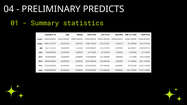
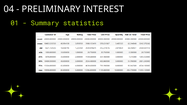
PREDICTS: PREDICTS -> INTEREST (103, 9)
